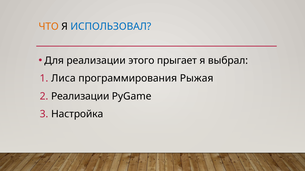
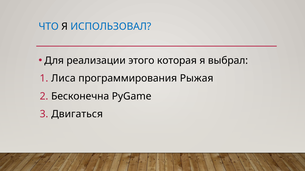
ЧТО colour: orange -> blue (49, 27)
прыгает: прыгает -> которая (177, 61)
Реализации: Реализации -> Бесконечна (80, 96)
Настройка: Настройка -> Двигаться (77, 114)
